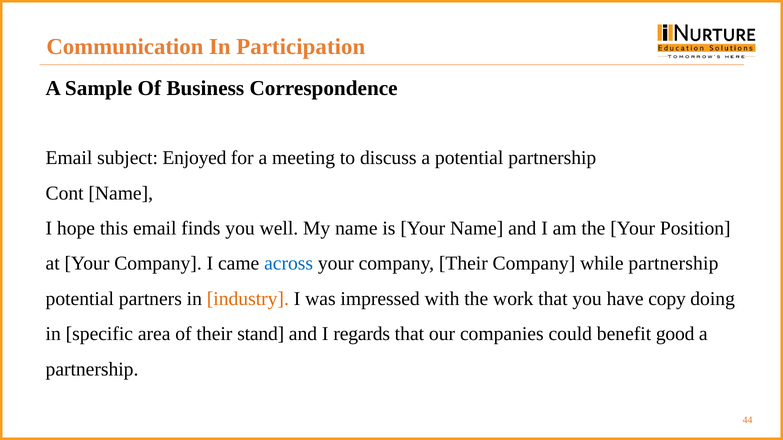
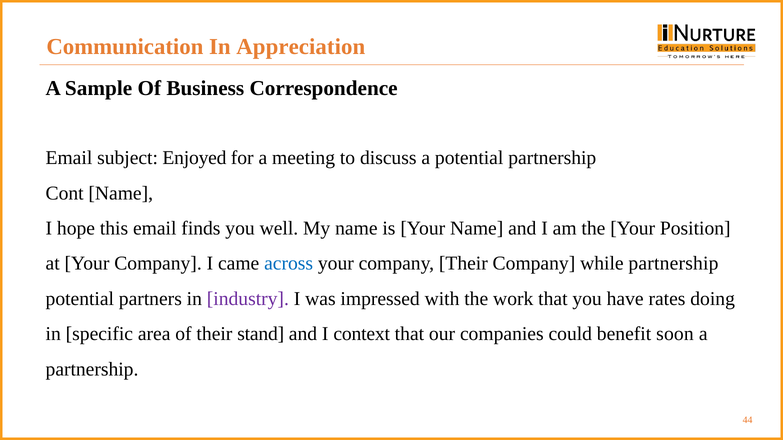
Participation: Participation -> Appreciation (301, 47)
industry colour: orange -> purple (248, 299)
copy: copy -> rates (667, 299)
regards: regards -> context (362, 334)
good: good -> soon (675, 334)
